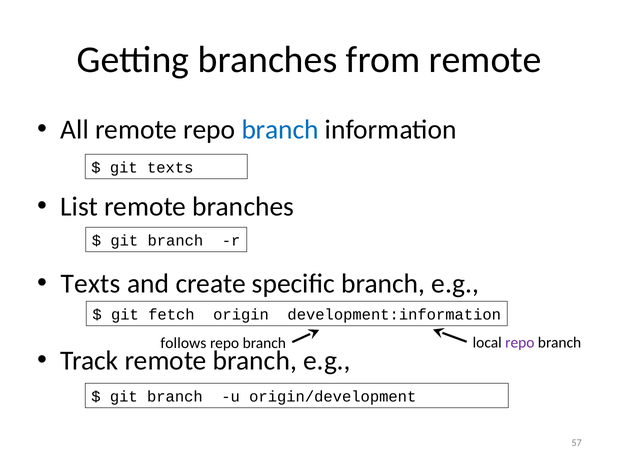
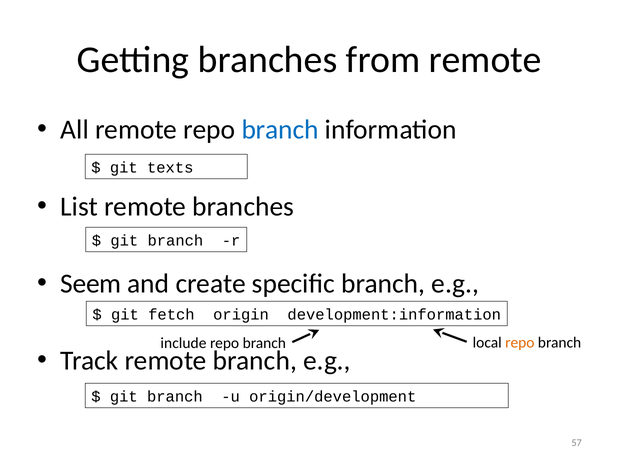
Texts: Texts -> Seem (91, 284)
repo colour: purple -> orange (520, 343)
follows: follows -> include (183, 343)
